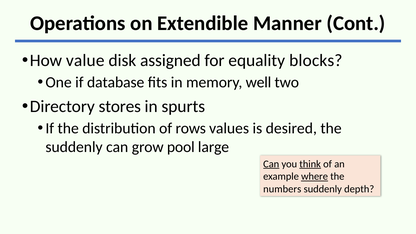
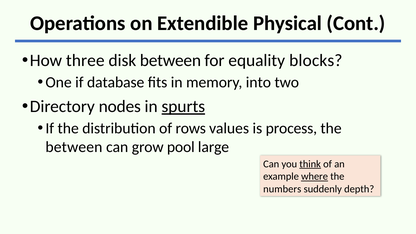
Manner: Manner -> Physical (288, 23)
value: value -> three (85, 61)
disk assigned: assigned -> between (170, 61)
well: well -> into (258, 82)
stores: stores -> nodes (120, 107)
spurts underline: none -> present (183, 107)
desired: desired -> process (291, 128)
suddenly: suddenly -> between (74, 147)
Can underline: present -> none (271, 164)
